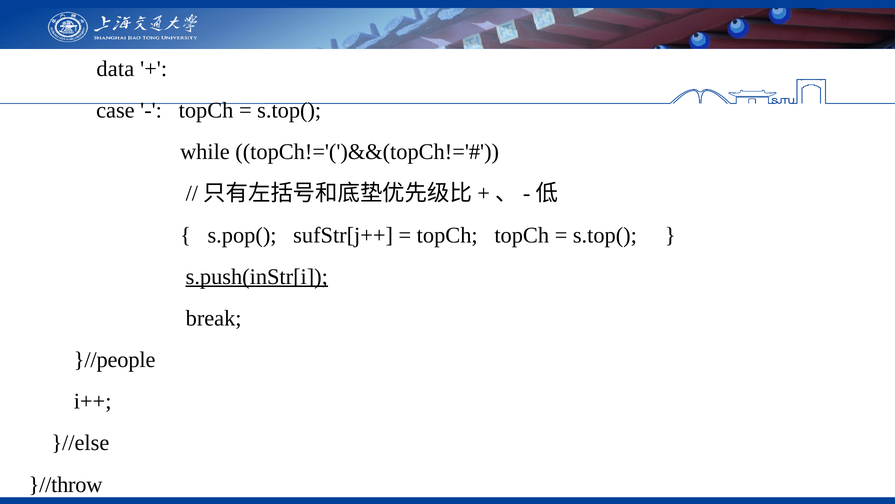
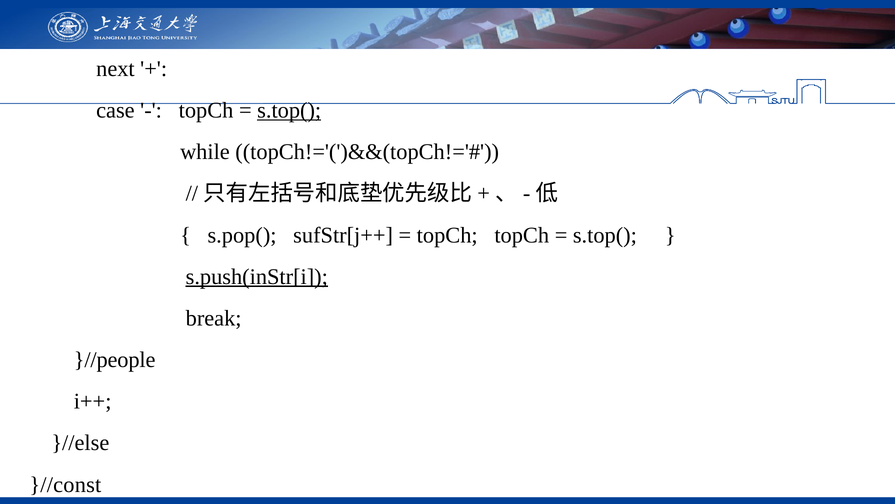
data: data -> next (115, 69)
s.top( underline: none -> present (289, 110)
}//throw: }//throw -> }//const (65, 484)
